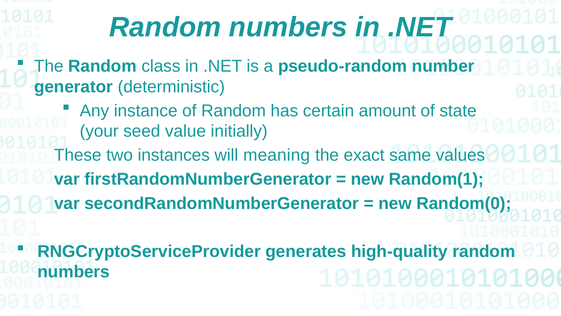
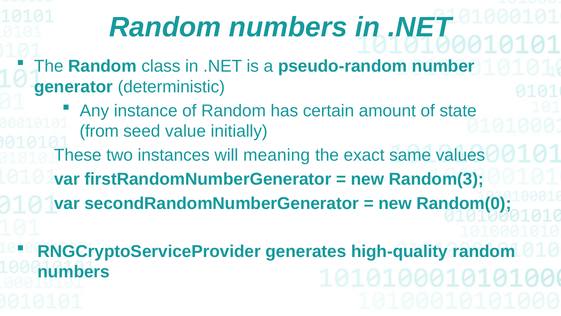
your: your -> from (99, 131)
Random(1: Random(1 -> Random(3 (436, 179)
